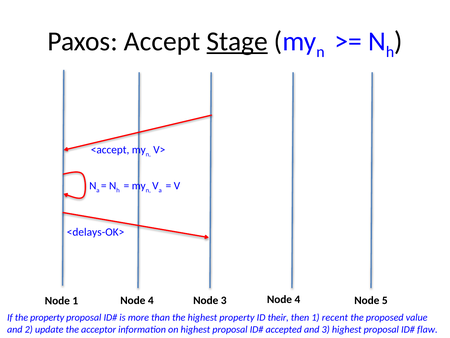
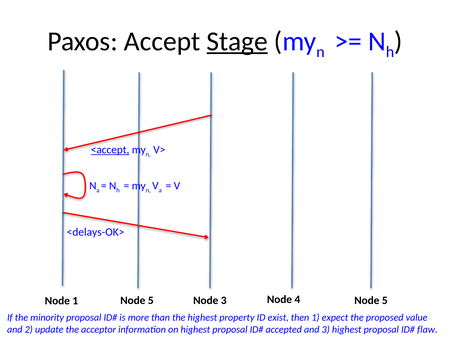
<accept underline: none -> present (110, 150)
4: 4 -> 5 (151, 300)
the property: property -> minority (47, 317)
their: their -> exist (278, 317)
recent: recent -> expect (335, 317)
